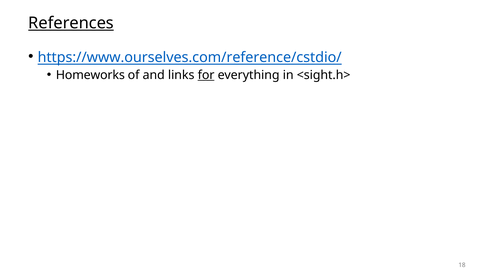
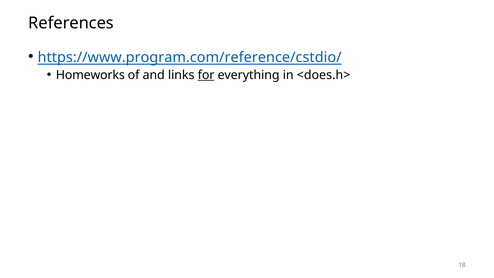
References underline: present -> none (71, 23)
https://www.ourselves.com/reference/cstdio/: https://www.ourselves.com/reference/cstdio/ -> https://www.program.com/reference/cstdio/ (190, 57)
<sight.h>: <sight.h> -> <does.h> (324, 75)
